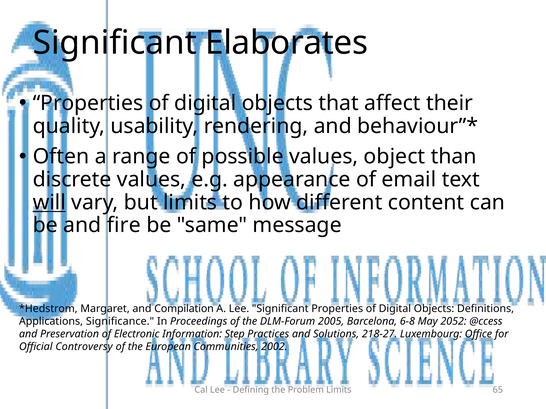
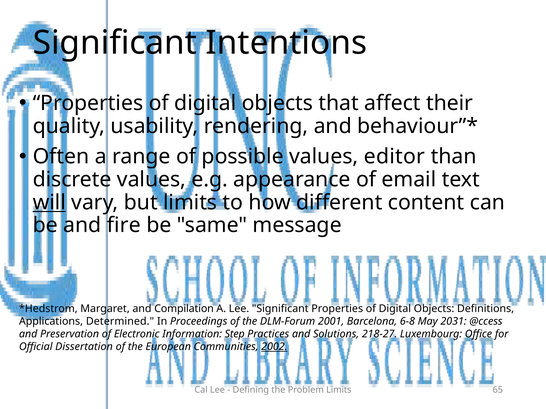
Elaborates: Elaborates -> Intentions (286, 43)
object: object -> editor (394, 157)
Significance: Significance -> Determined (120, 322)
2005: 2005 -> 2001 (331, 322)
2052: 2052 -> 2031 (454, 322)
Controversy: Controversy -> Dissertation (84, 347)
2002 underline: none -> present (274, 347)
